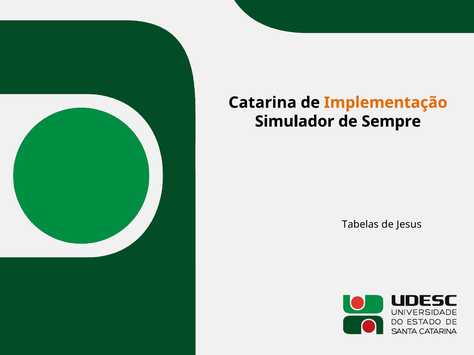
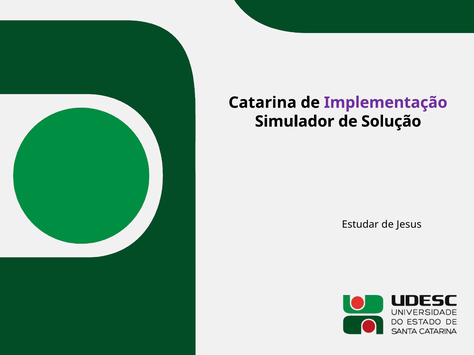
Implementação colour: orange -> purple (386, 103)
Sempre: Sempre -> Solução (391, 122)
Tabelas: Tabelas -> Estudar (360, 225)
